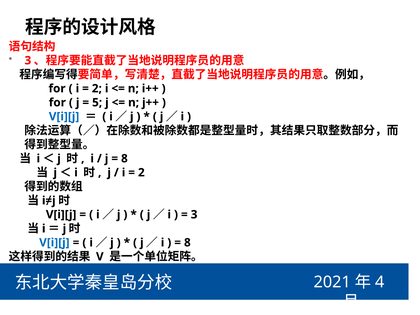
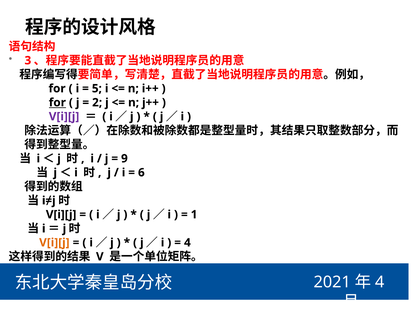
2: 2 -> 5 (97, 89)
for underline: none -> present (57, 103)
5: 5 -> 2 (97, 103)
V[i][j colour: blue -> purple (64, 117)
8: 8 -> 9 (124, 159)
2: 2 -> 6 (141, 173)
3: 3 -> 1 (194, 215)
V[i][j colour: blue -> orange (54, 243)
8: 8 -> 4 (187, 243)
